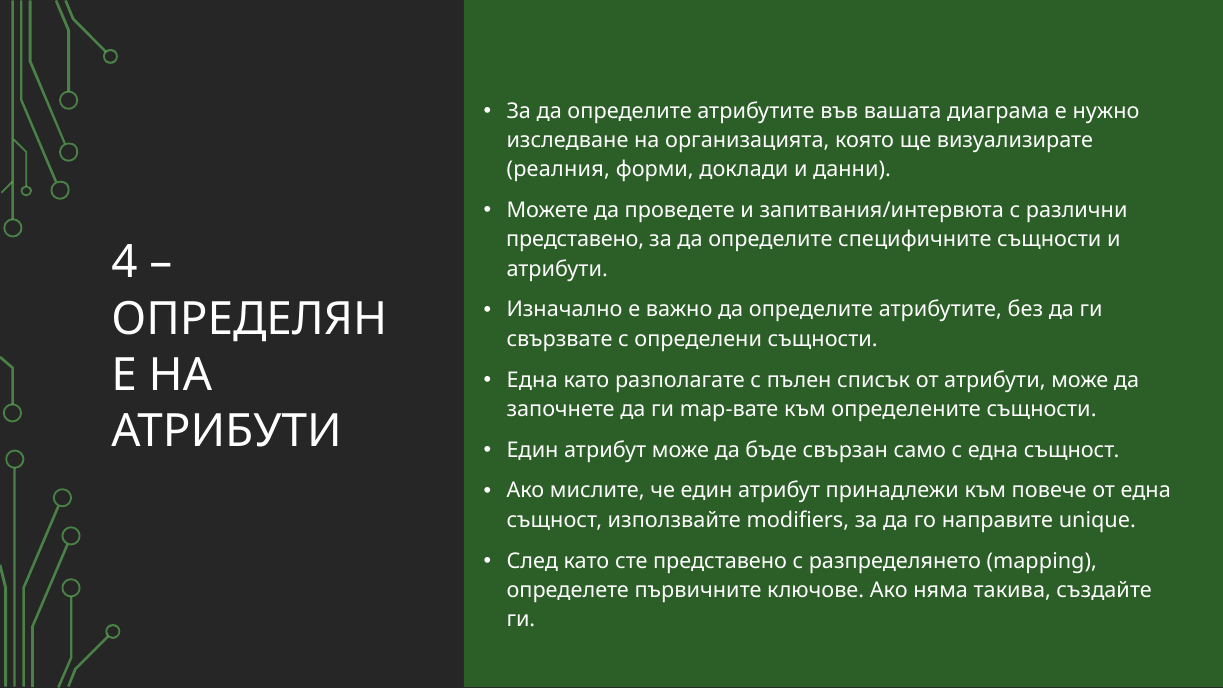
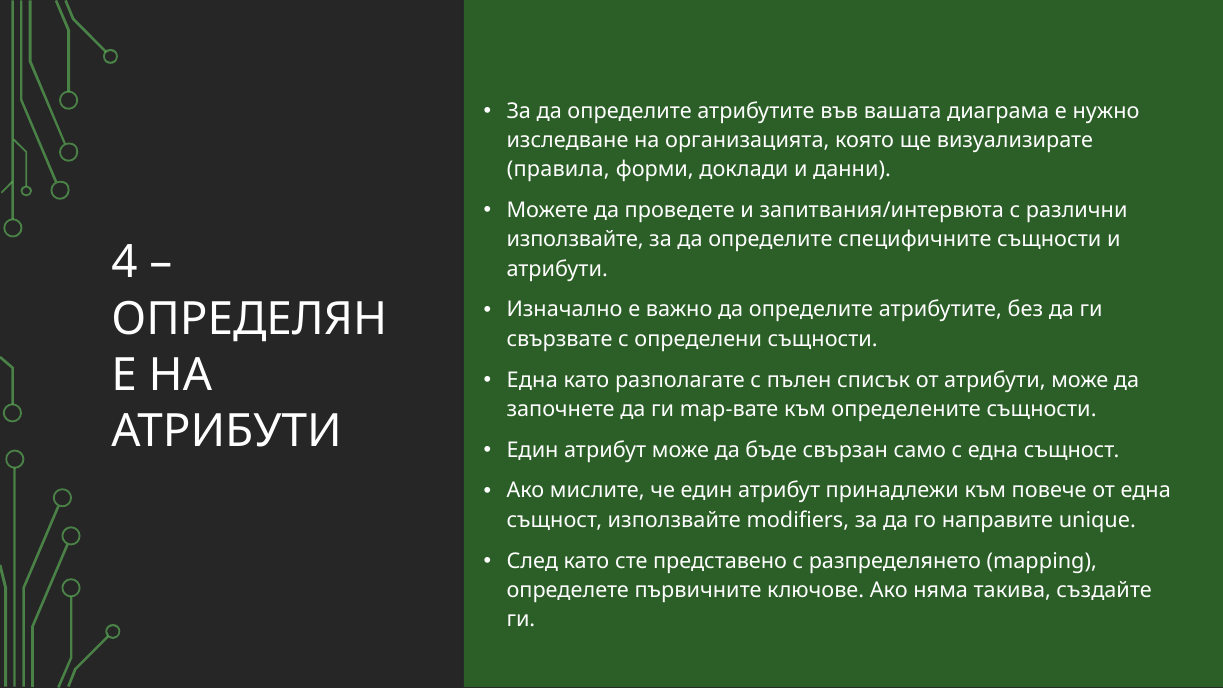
реалния: реалния -> правила (558, 170)
представено: представено -> използвайте (575, 240)
